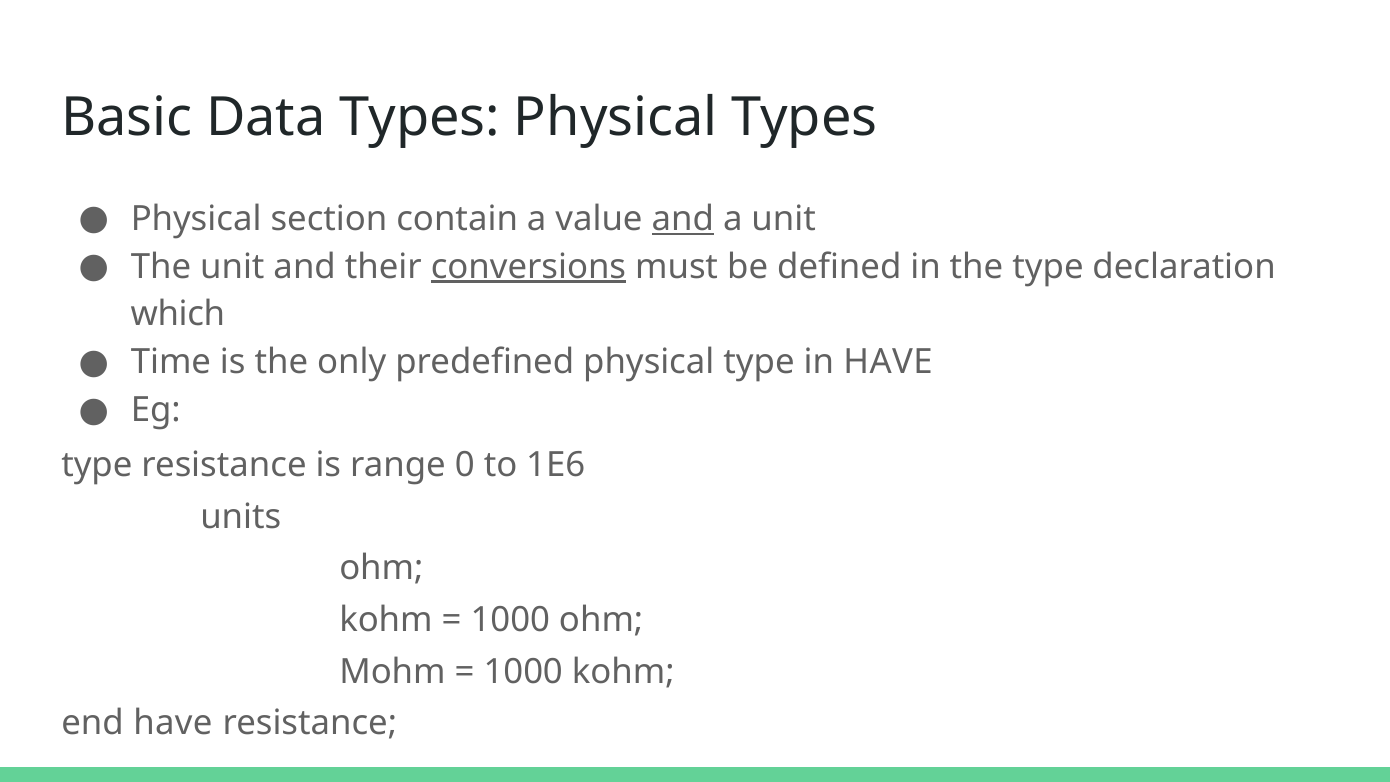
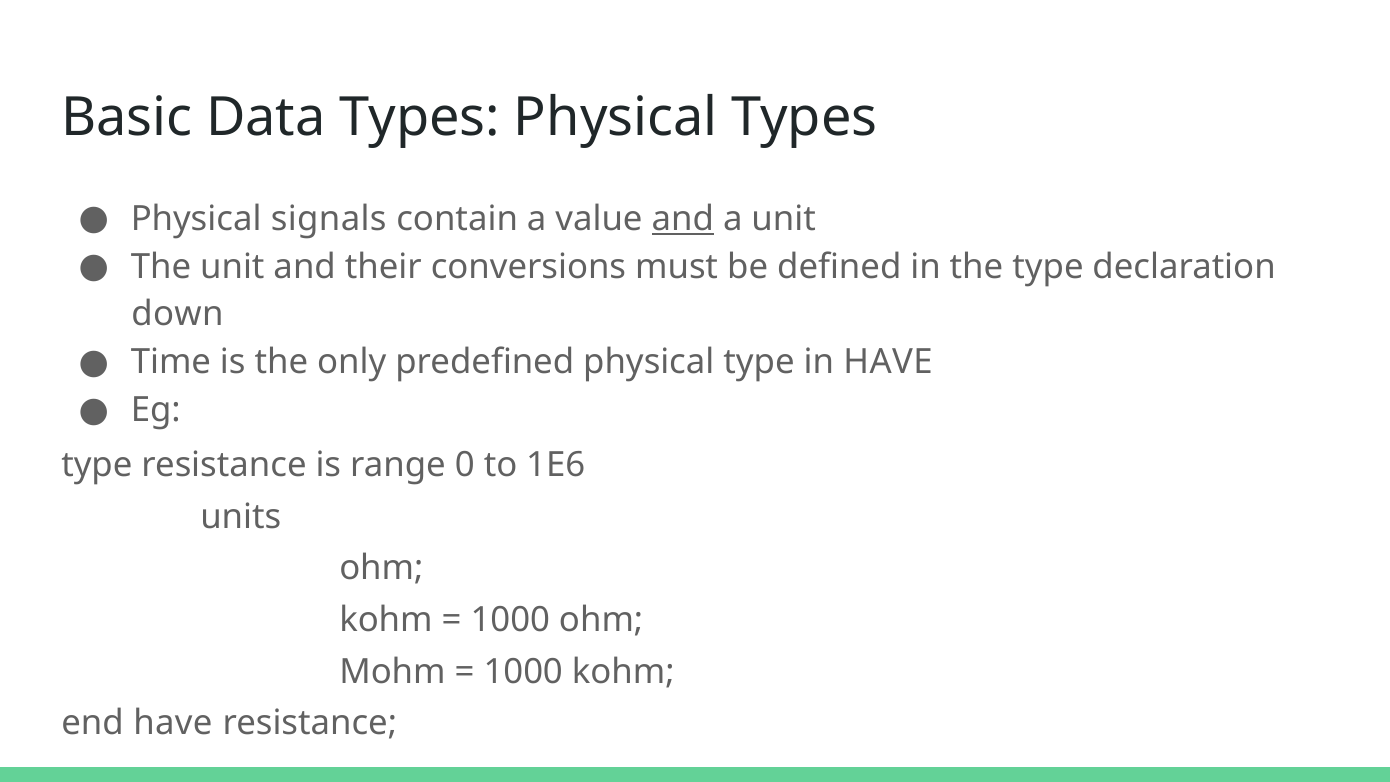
section: section -> signals (329, 219)
conversions underline: present -> none (528, 267)
which: which -> down (177, 314)
